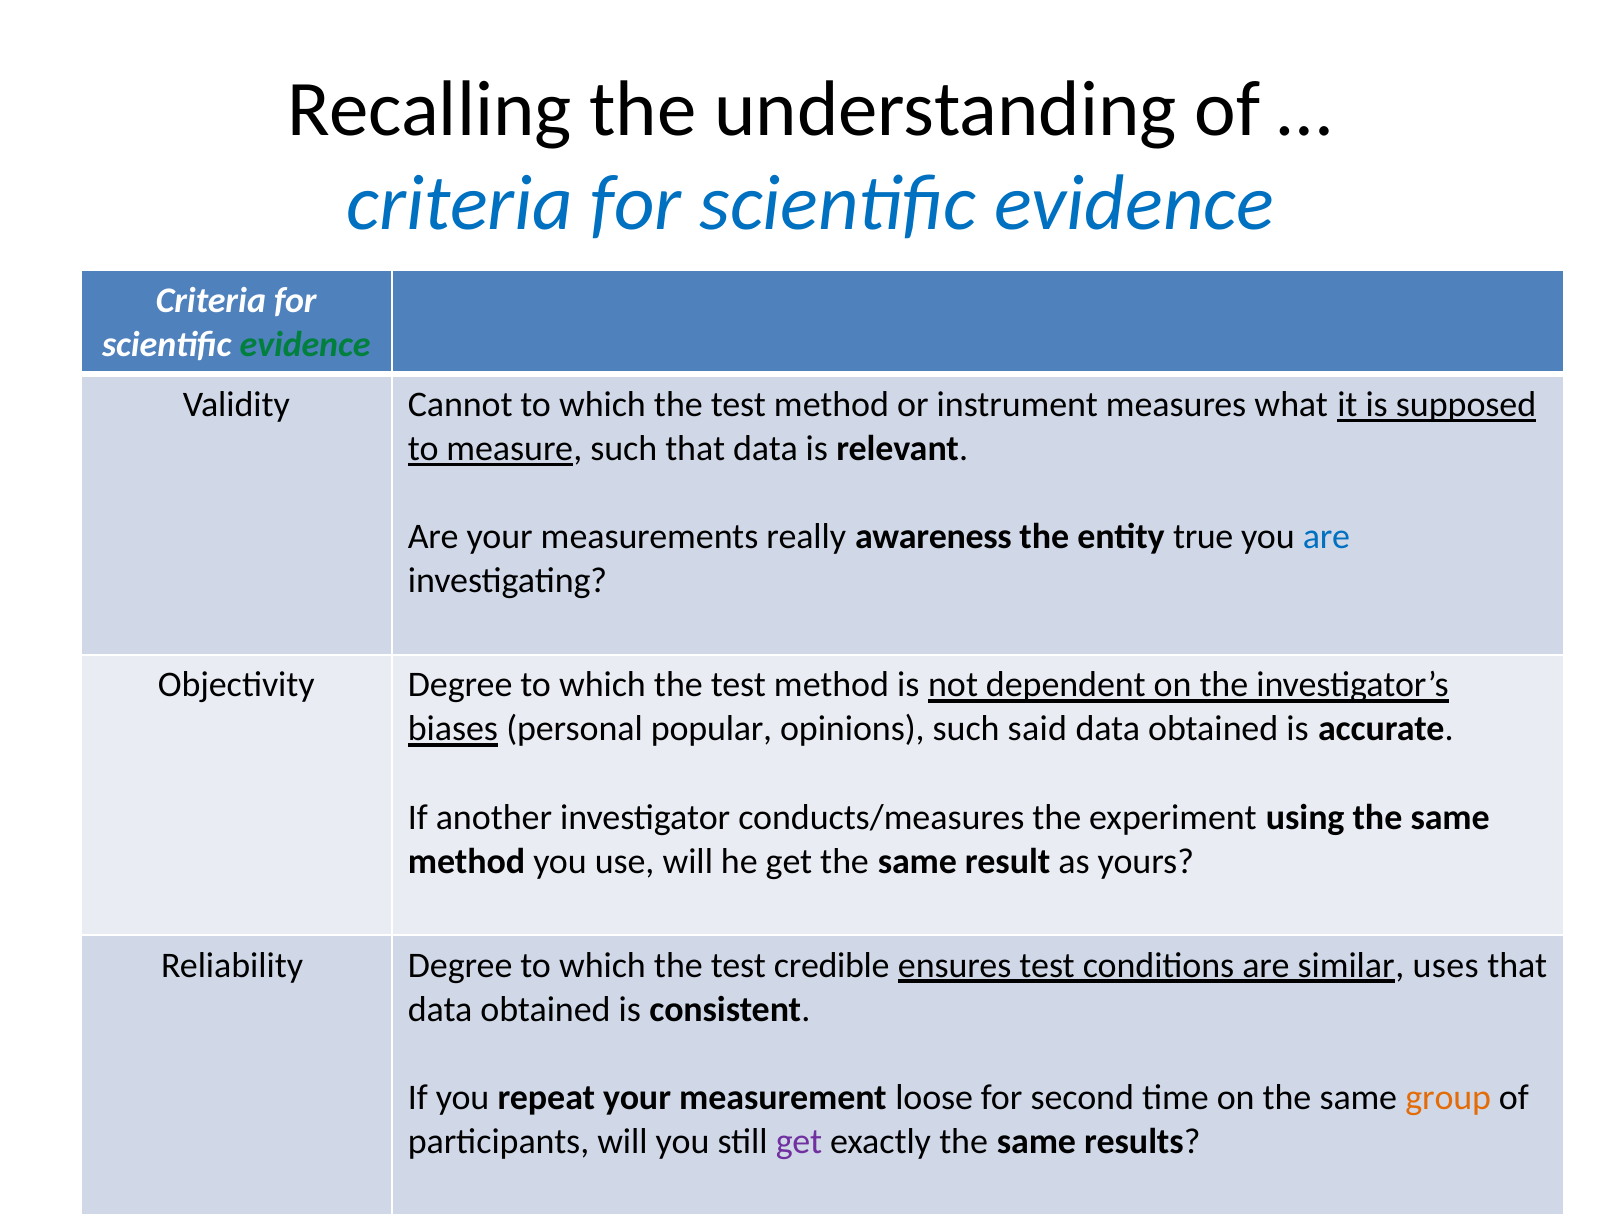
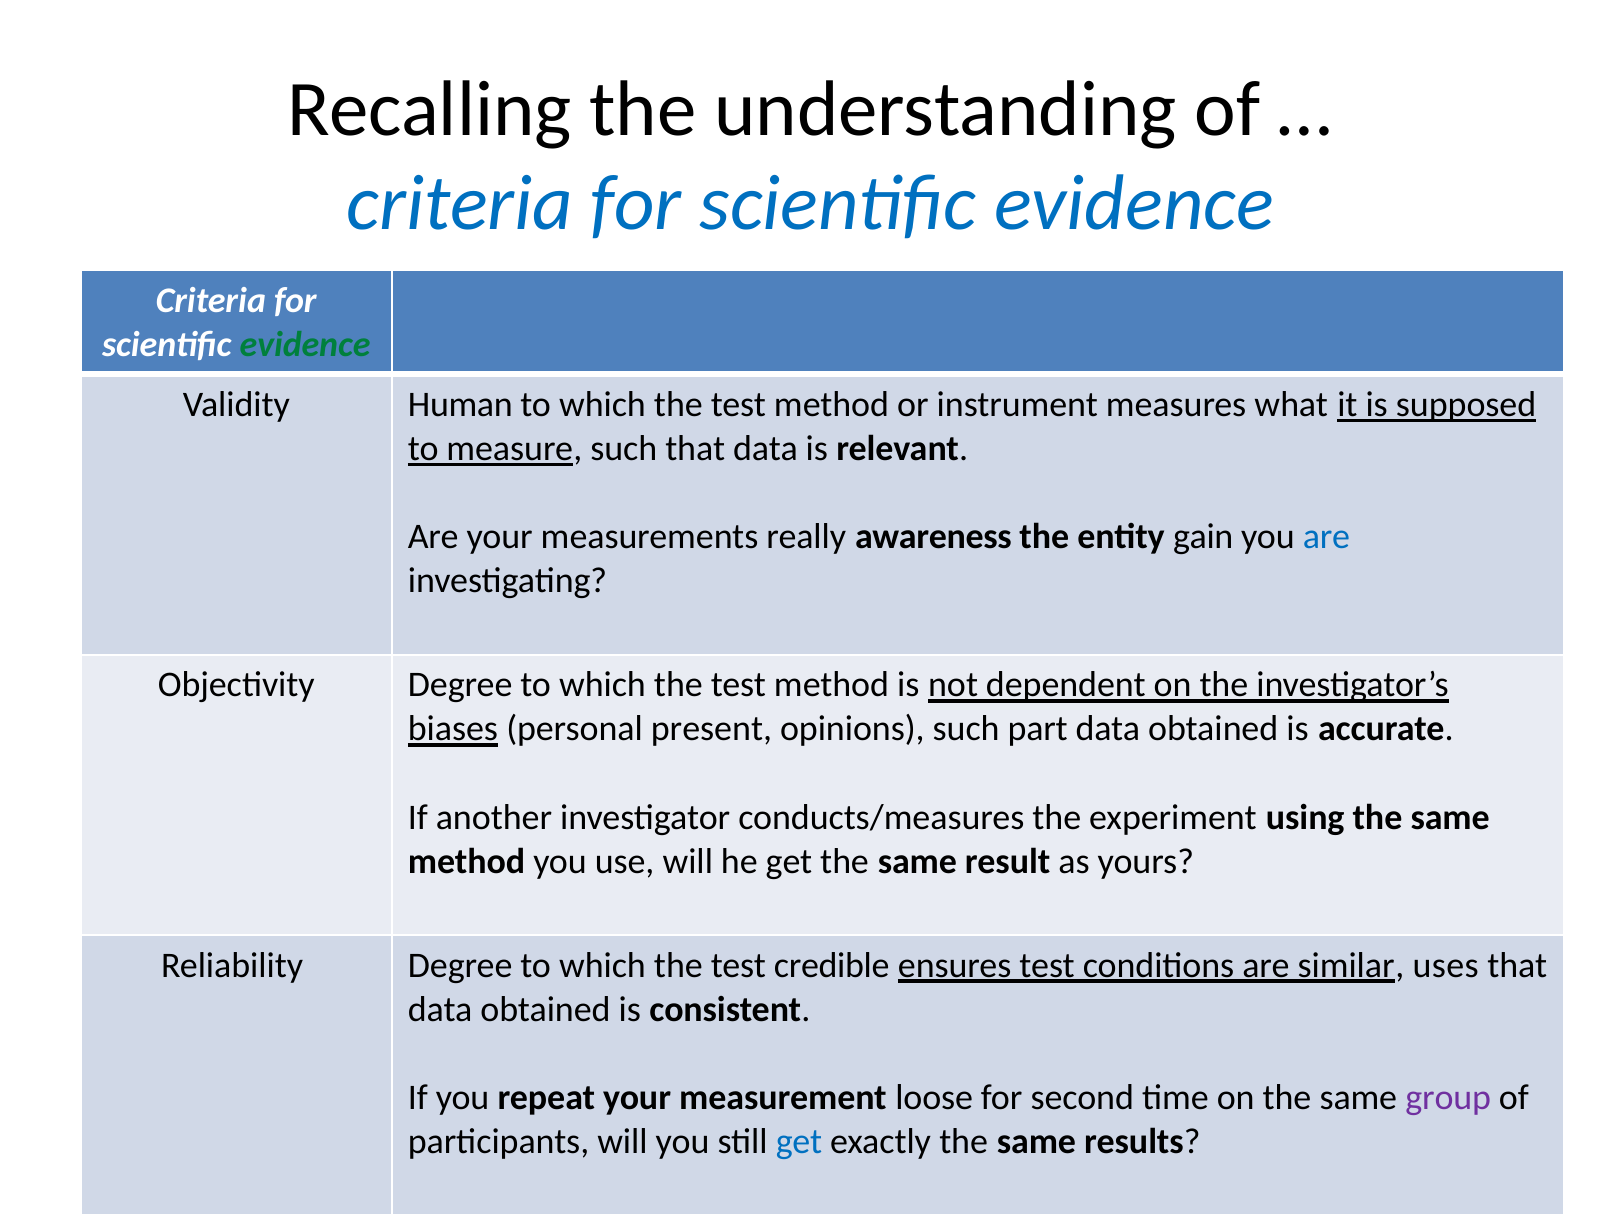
Cannot: Cannot -> Human (460, 405)
true: true -> gain (1203, 537)
popular: popular -> present (711, 730)
said: said -> part (1038, 730)
group colour: orange -> purple (1448, 1098)
get colour: purple -> blue (799, 1142)
